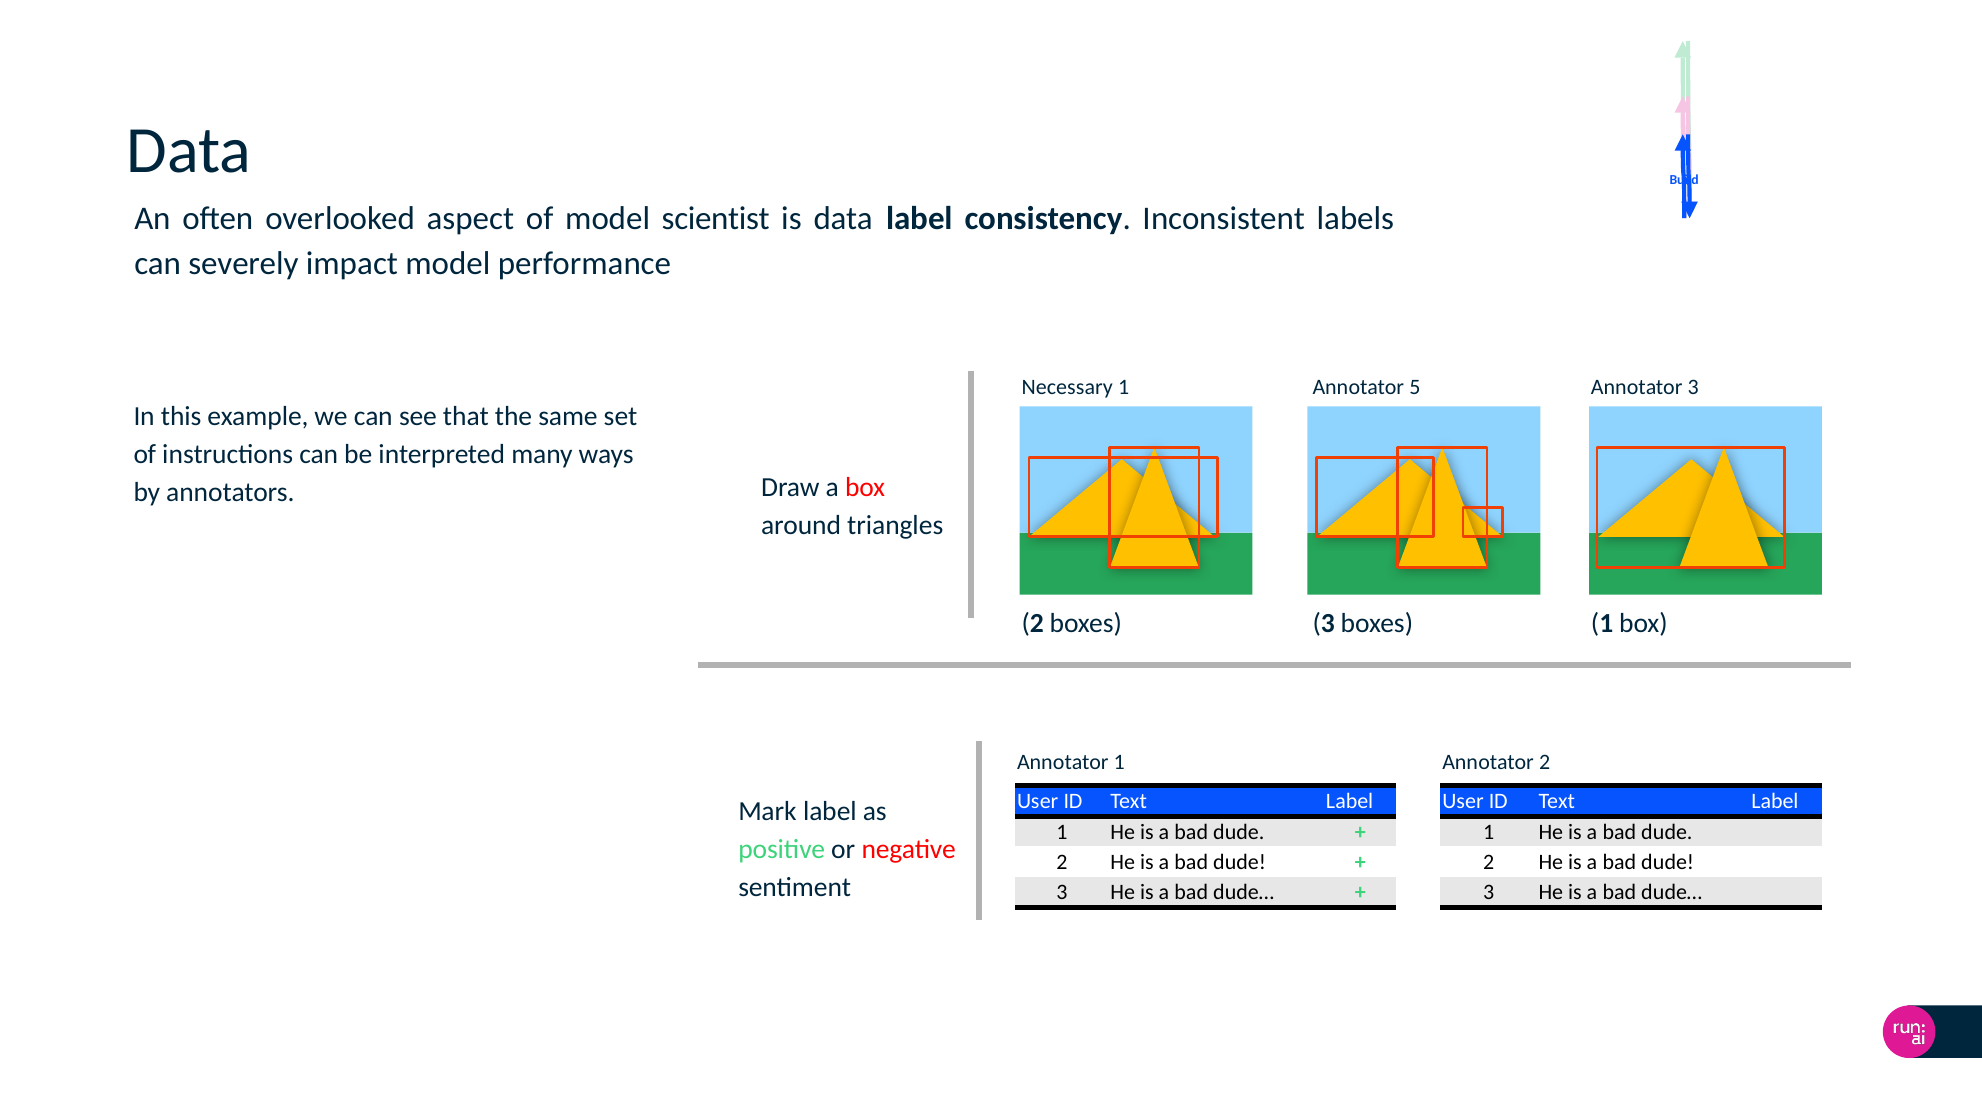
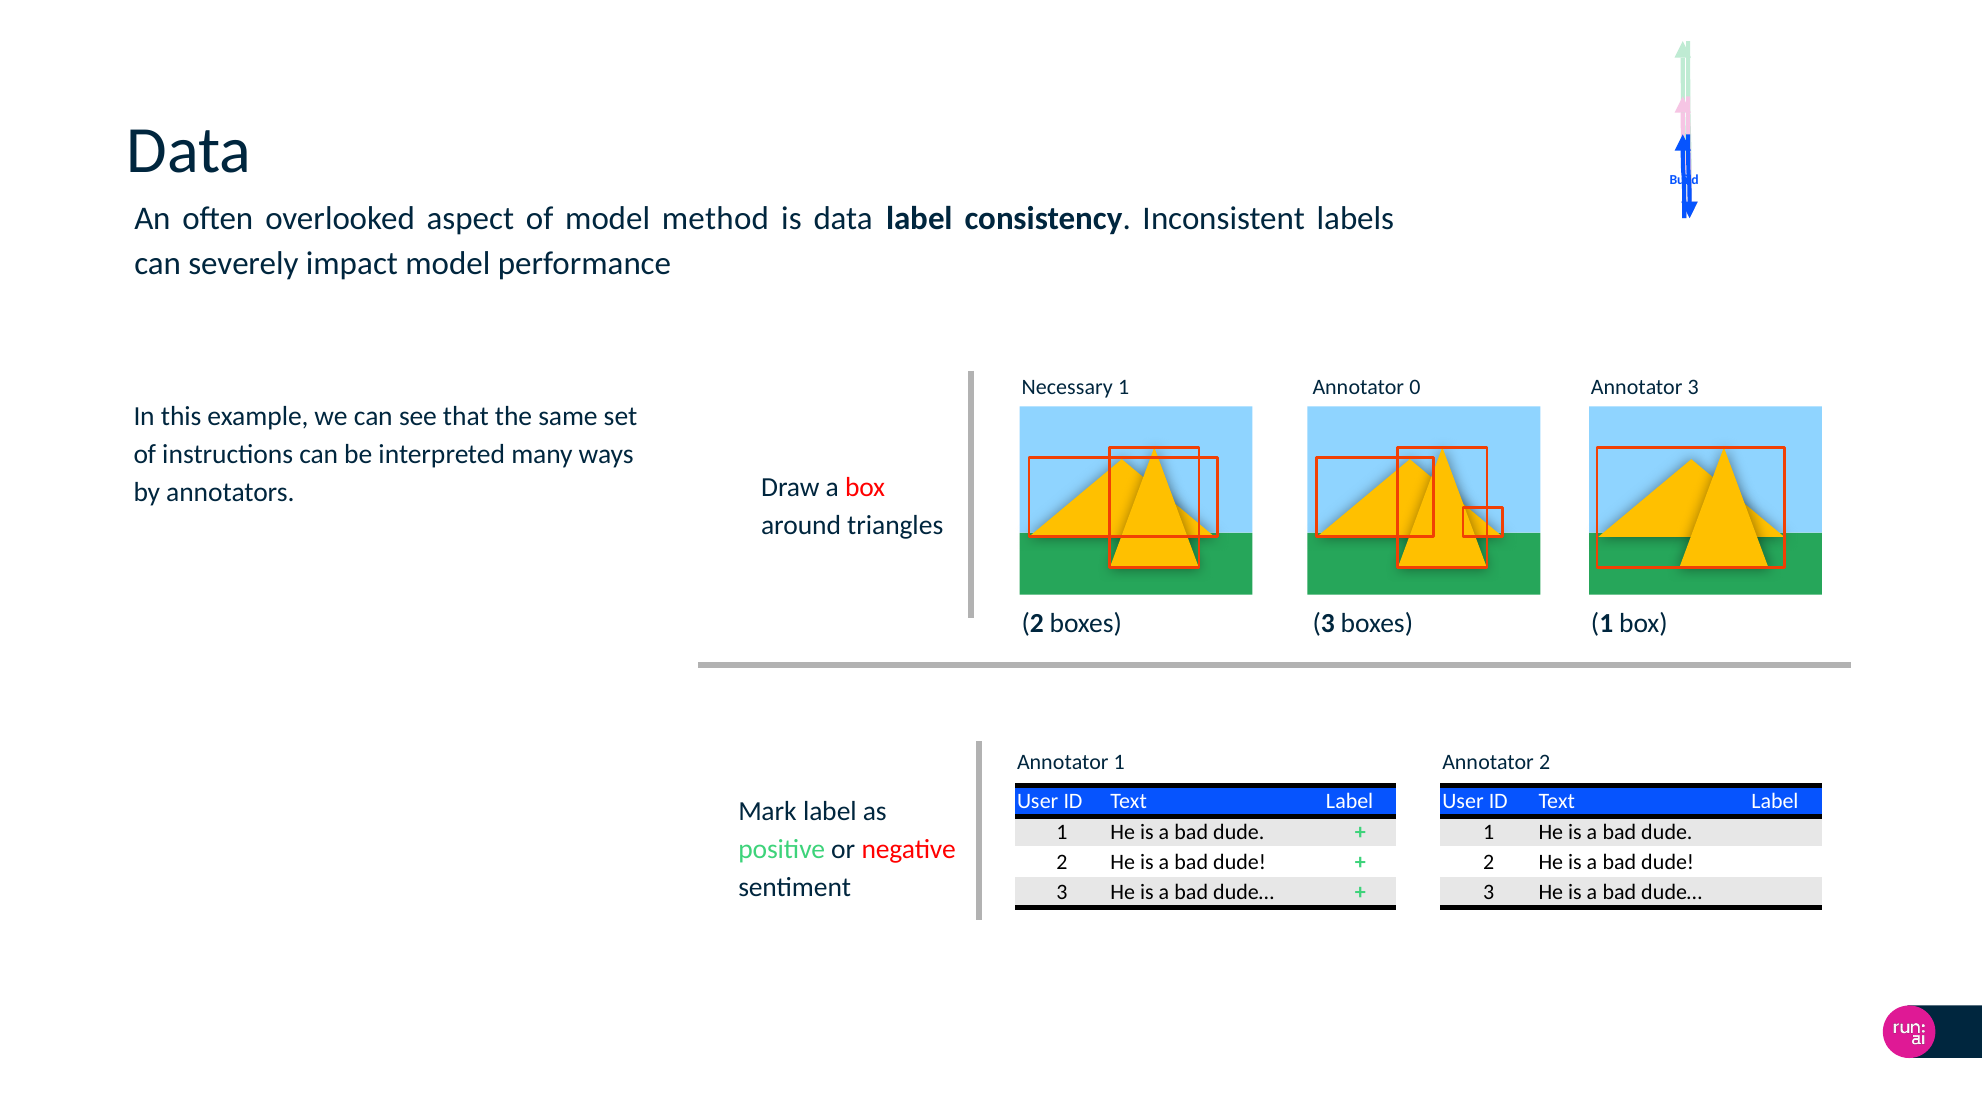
scientist: scientist -> method (715, 218)
5: 5 -> 0 (1415, 387)
